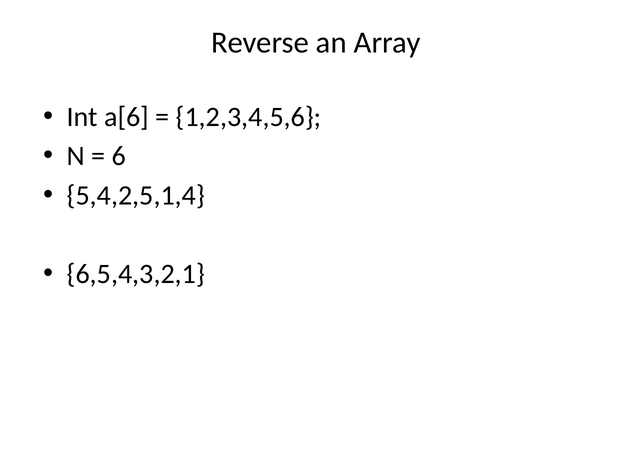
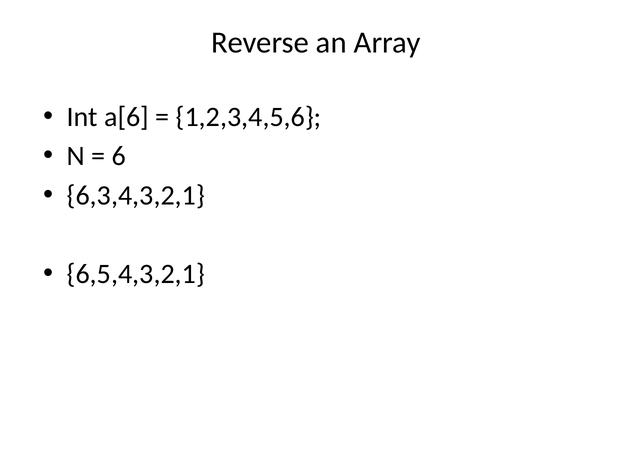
5,4,2,5,1,4: 5,4,2,5,1,4 -> 6,3,4,3,2,1 (136, 195)
